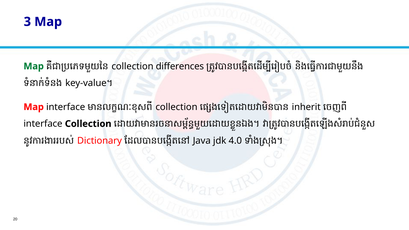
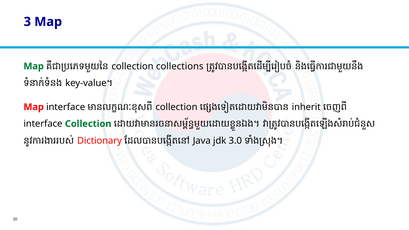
differences: differences -> collections (180, 66)
Collection colour: black -> green (88, 124)
4.0: 4.0 -> 3.0 (235, 141)
